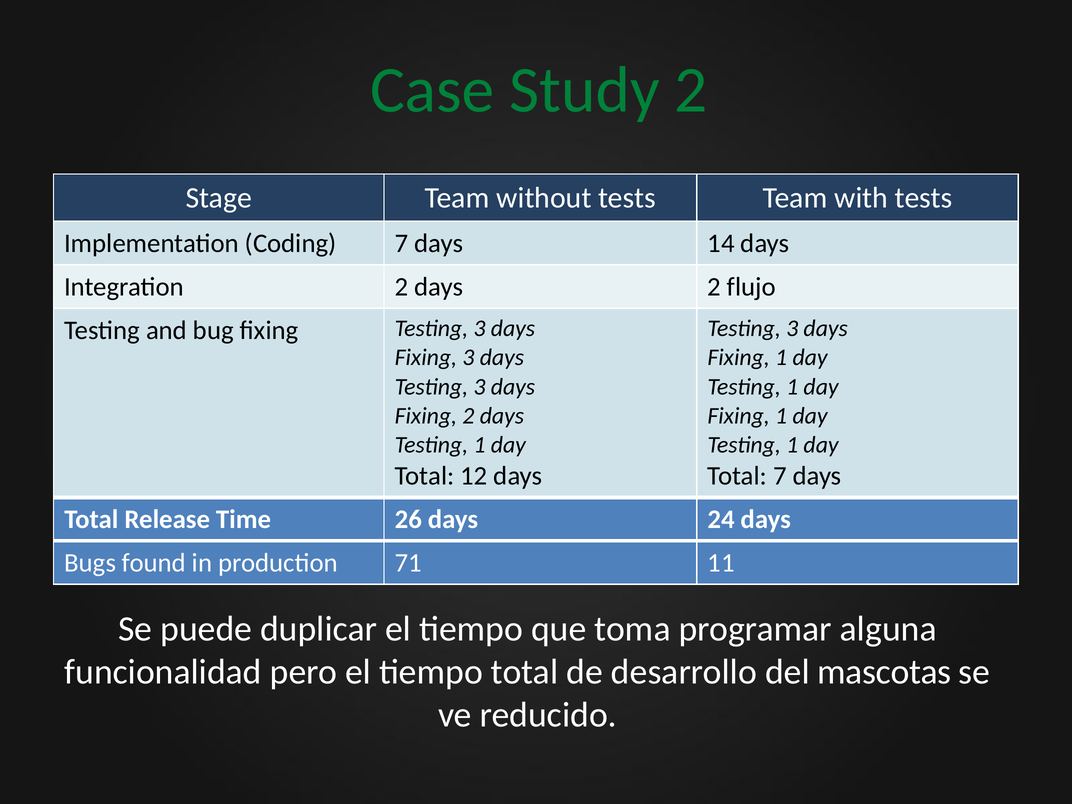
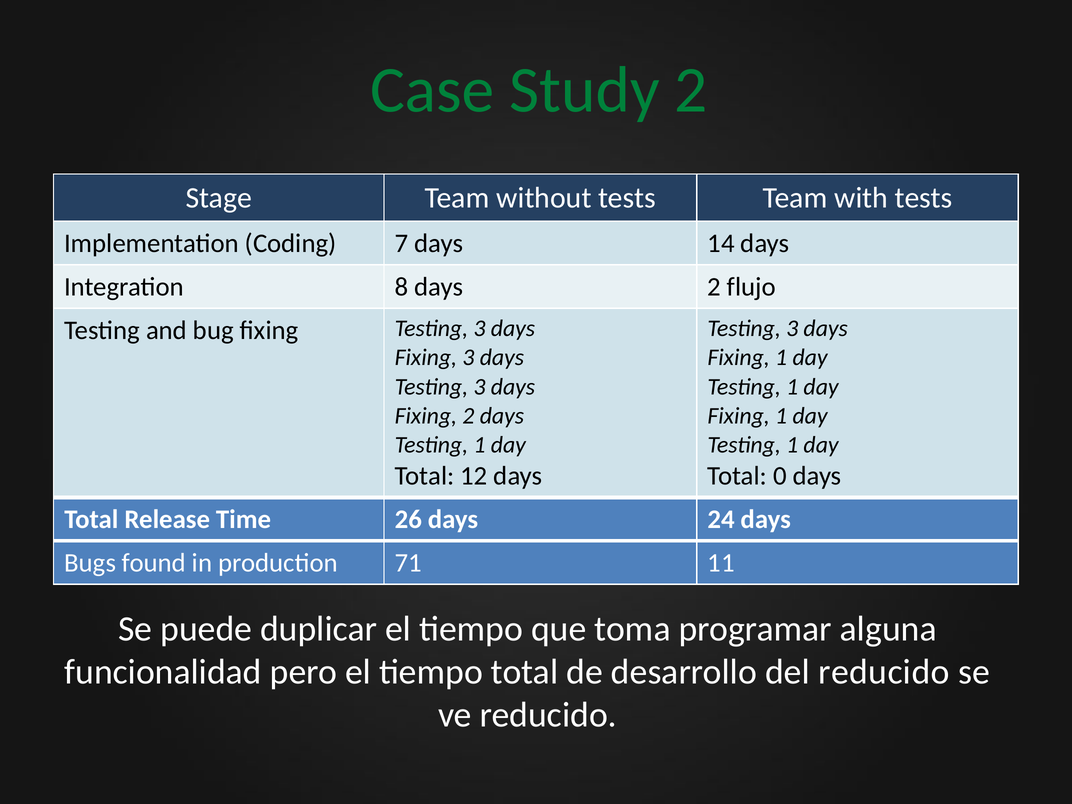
Integration 2: 2 -> 8 (402, 287)
Total 7: 7 -> 0 (780, 476)
del mascotas: mascotas -> reducido (884, 672)
